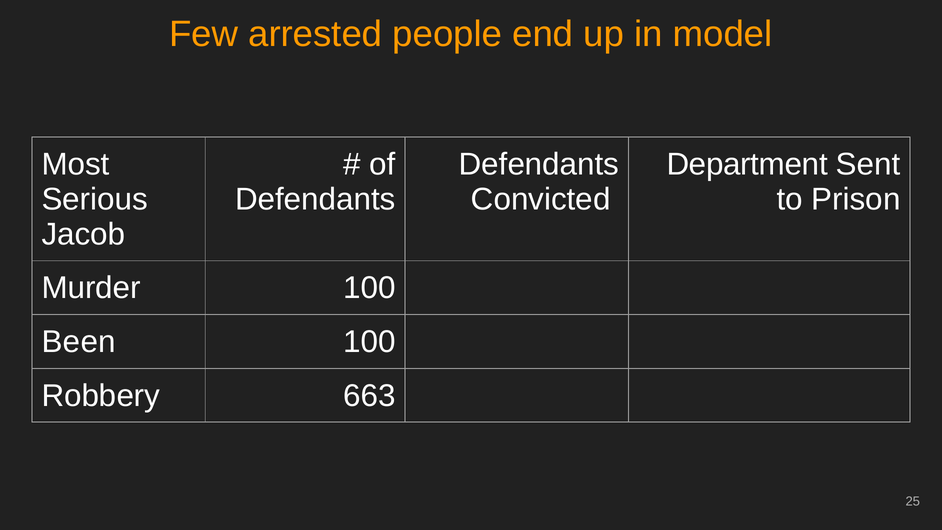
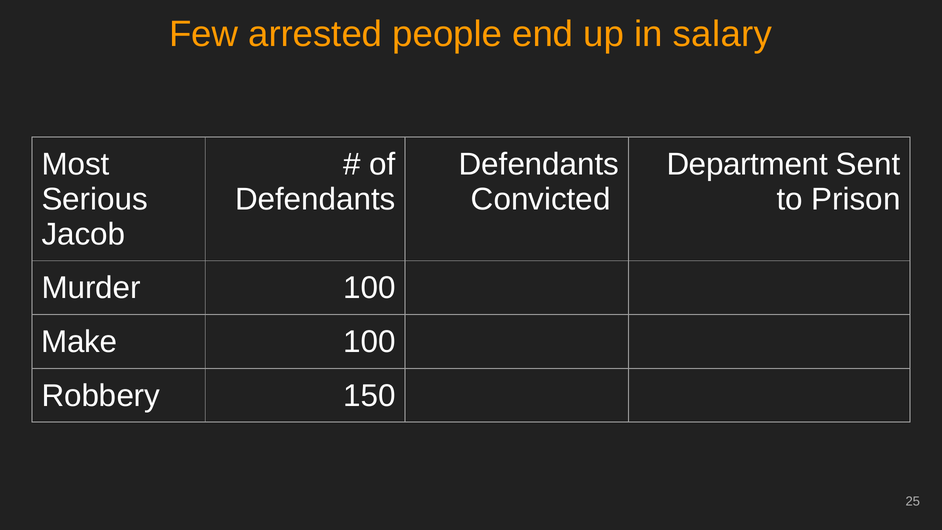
model: model -> salary (722, 34)
Been: Been -> Make (79, 342)
663: 663 -> 150 (369, 396)
